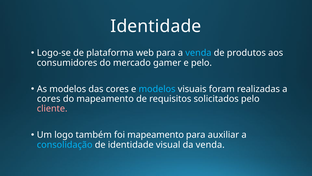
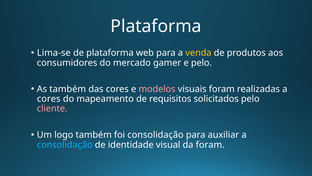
Identidade: Identidade -> Plataforma (156, 26)
Logo-se: Logo-se -> Lima-se (54, 53)
venda colour: light blue -> yellow (198, 53)
As modelos: modelos -> também (68, 89)
modelos colour: light blue -> pink (157, 89)
foi mapeamento: mapeamento -> consolidação (155, 135)
da venda: venda -> foram (210, 144)
